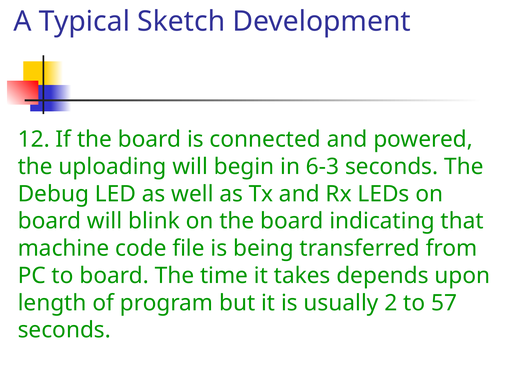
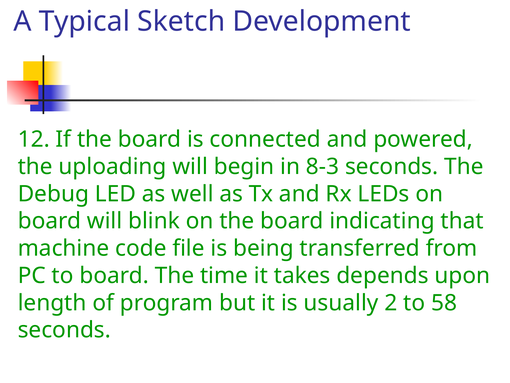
6-3: 6-3 -> 8-3 (323, 166)
57: 57 -> 58 (444, 302)
